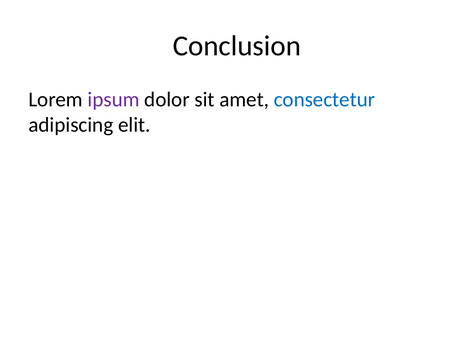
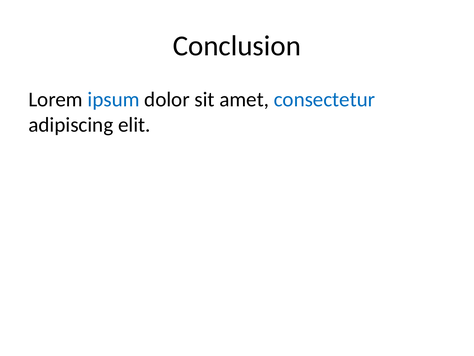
ipsum colour: purple -> blue (114, 99)
